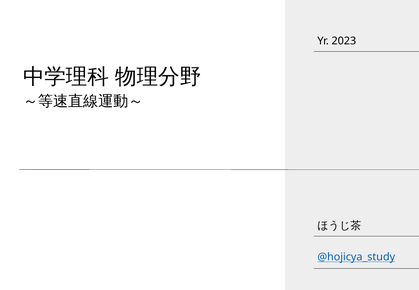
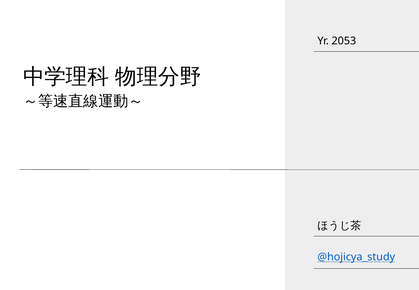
2023: 2023 -> 2053 (344, 41)
